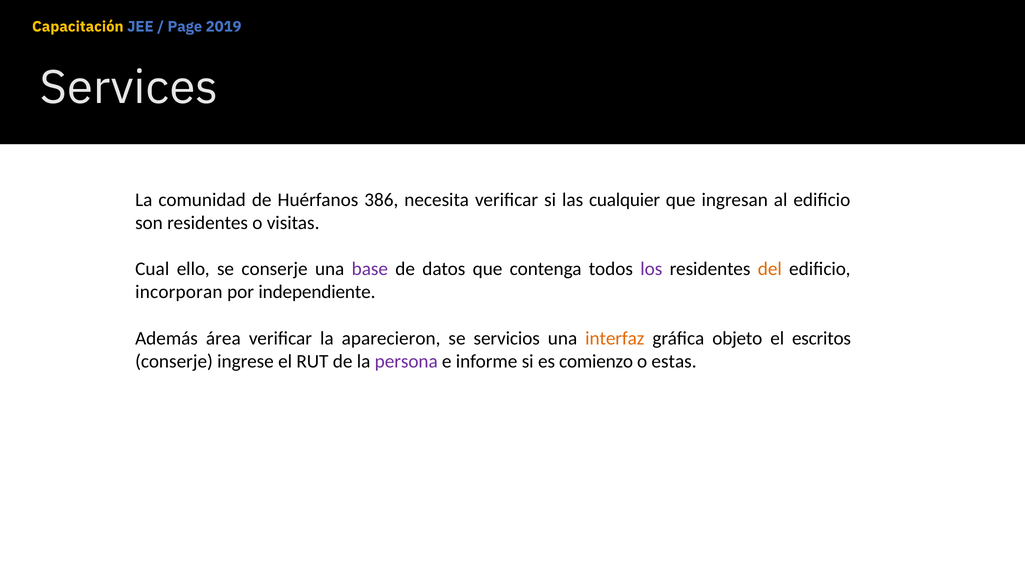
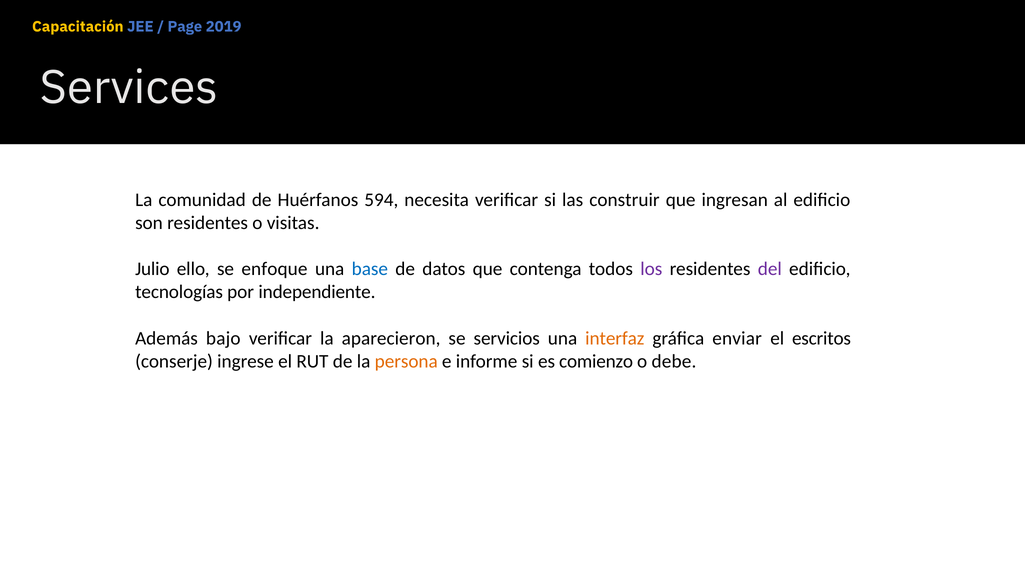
386: 386 -> 594 (381, 200)
cualquier: cualquier -> construir (624, 200)
Cual: Cual -> Julio (152, 269)
se conserje: conserje -> enfoque (274, 269)
base colour: purple -> blue (370, 269)
del colour: orange -> purple (770, 269)
incorporan: incorporan -> tecnologías (179, 292)
área: área -> bajo (223, 338)
objeto: objeto -> enviar (737, 338)
persona colour: purple -> orange (406, 361)
estas: estas -> debe (674, 361)
